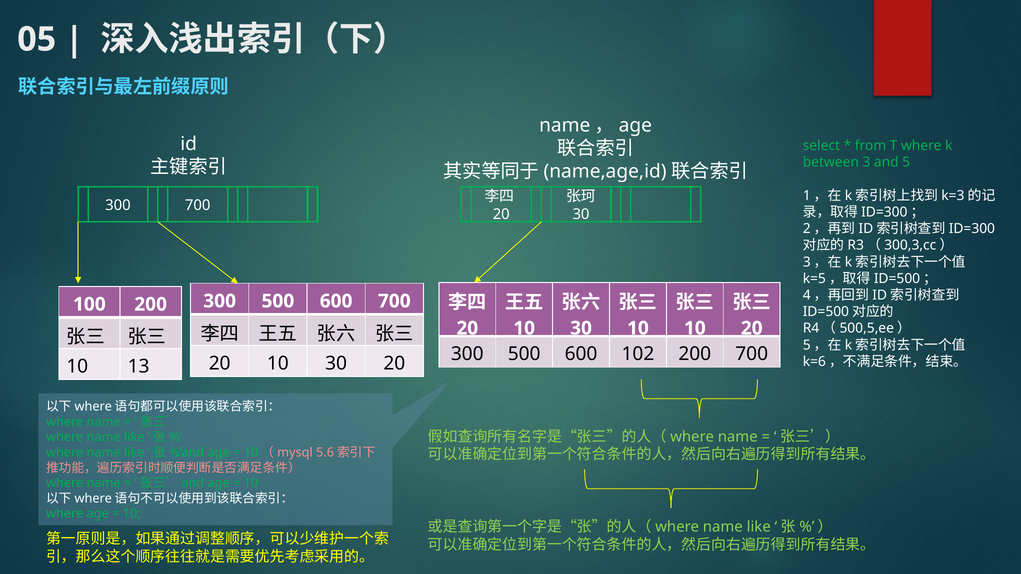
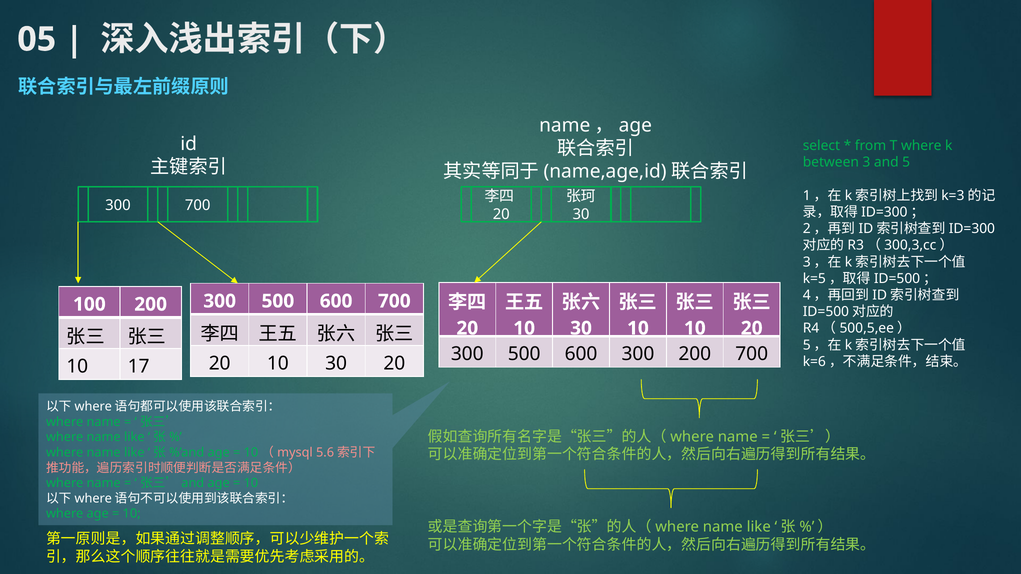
600 102: 102 -> 300 (638, 354)
13: 13 -> 17 (139, 367)
